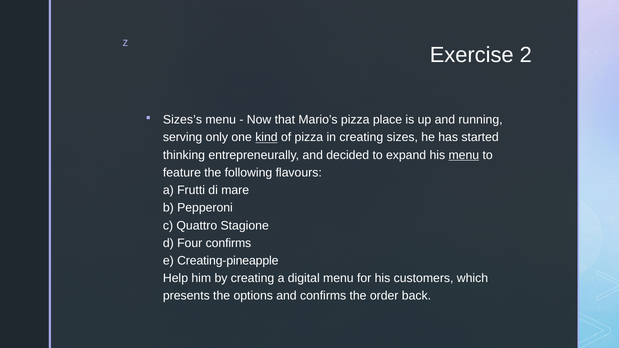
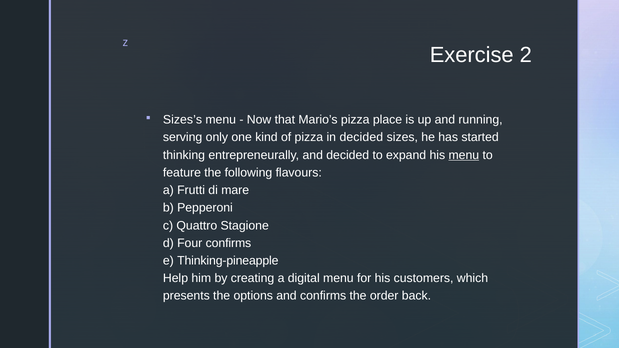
kind underline: present -> none (266, 137)
in creating: creating -> decided (361, 137)
Creating-pineapple: Creating-pineapple -> Thinking-pineapple (228, 261)
